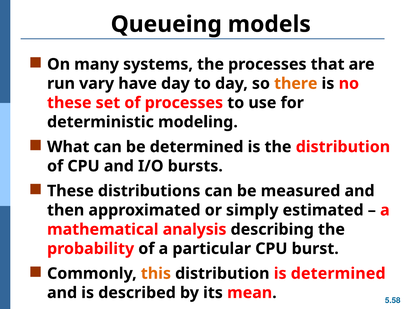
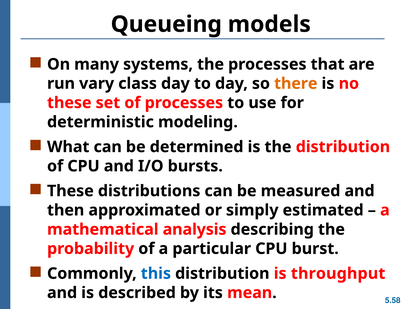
have: have -> class (138, 84)
this colour: orange -> blue (156, 274)
is determined: determined -> throughput (338, 274)
